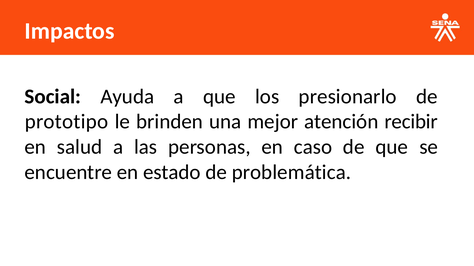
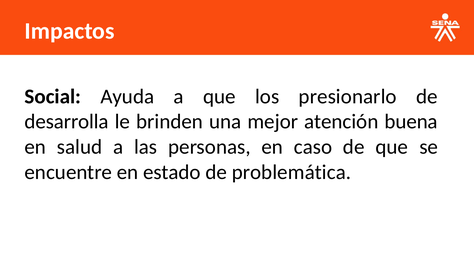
prototipo: prototipo -> desarrolla (67, 122)
recibir: recibir -> buena (411, 122)
